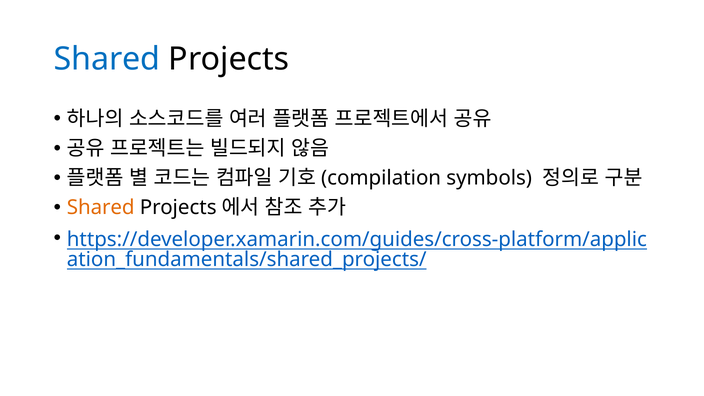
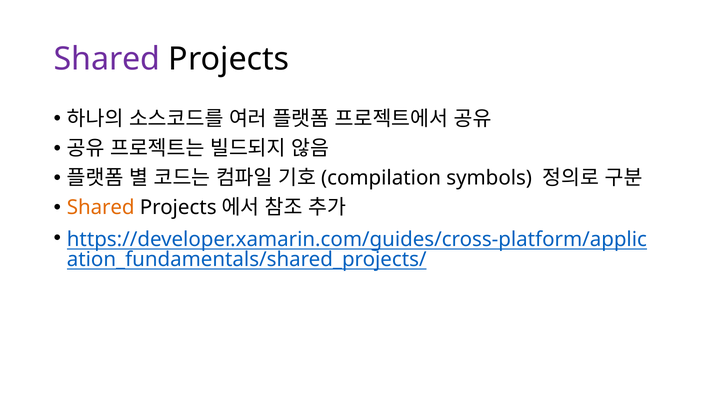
Shared colour: blue -> purple (107, 59)
